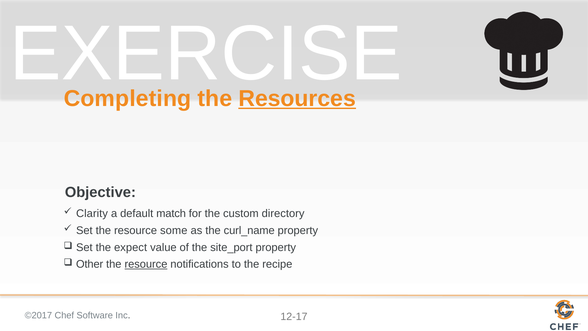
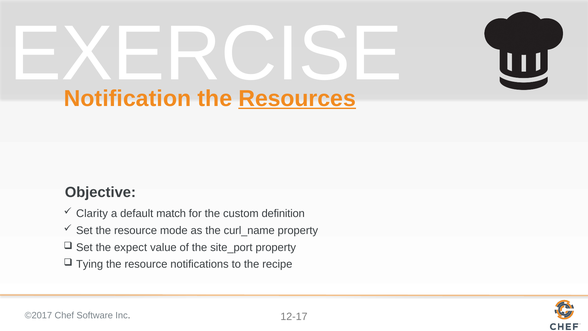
Completing: Completing -> Notification (127, 98)
directory: directory -> definition (283, 213)
some: some -> mode (174, 230)
Other: Other -> Tying (90, 264)
resource underline: present -> none (146, 264)
